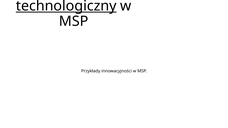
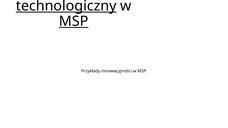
MSP underline: none -> present (74, 21)
